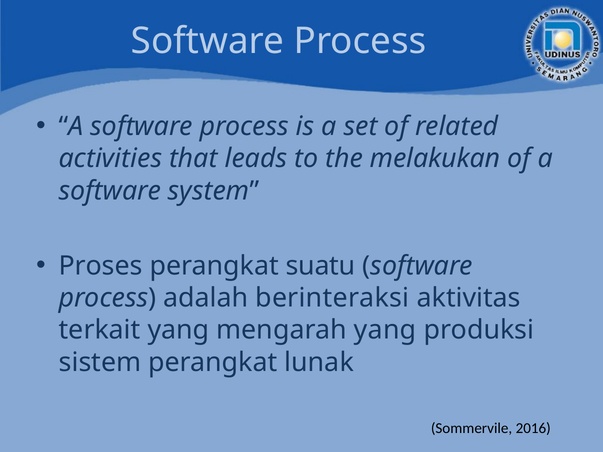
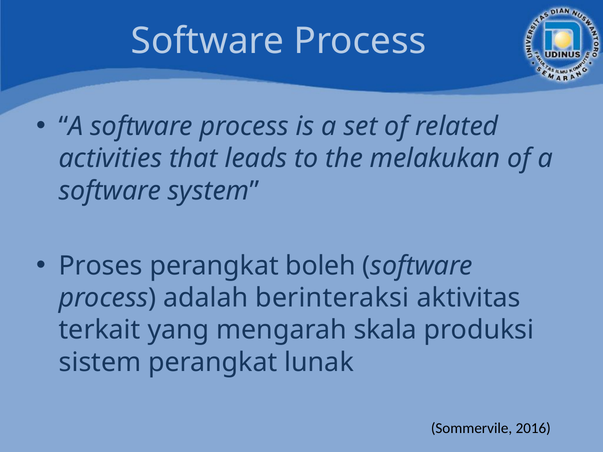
suatu: suatu -> boleh (321, 266)
mengarah yang: yang -> skala (385, 330)
